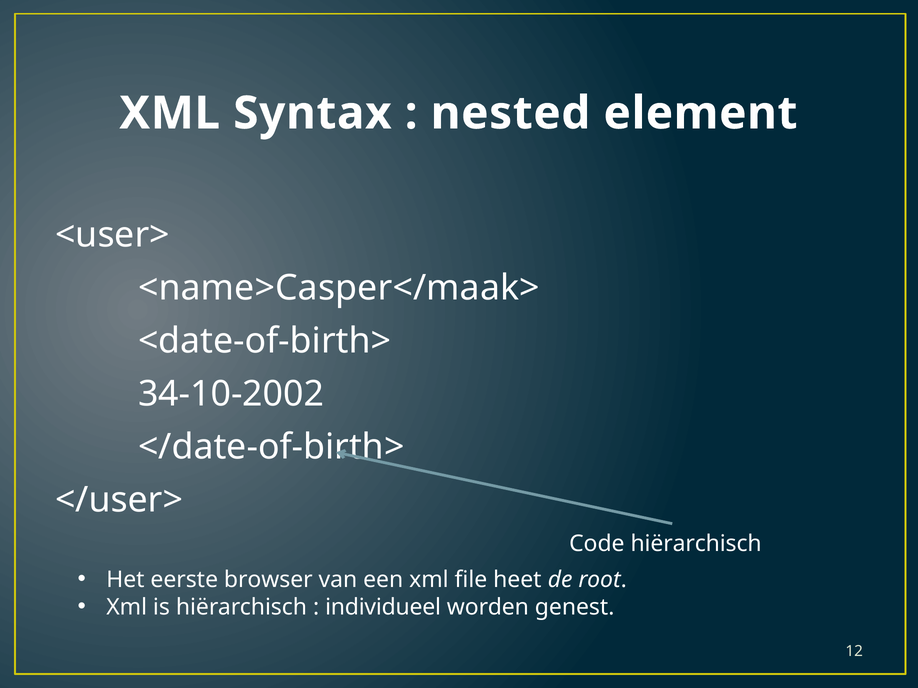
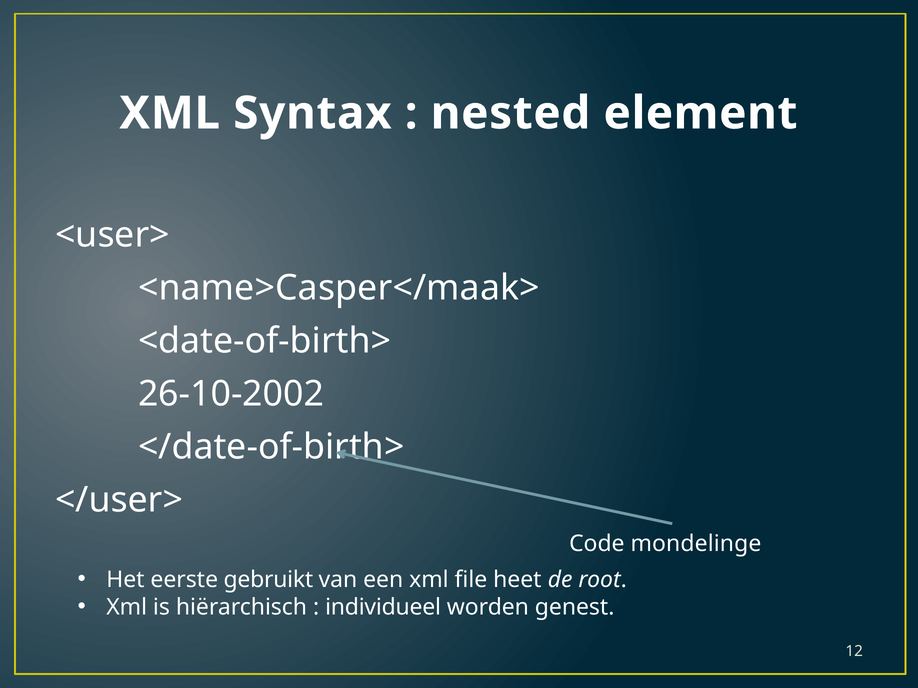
34-10-2002: 34-10-2002 -> 26-10-2002 (231, 394)
Code hiërarchisch: hiërarchisch -> mondelinge (696, 544)
browser: browser -> gebruikt (268, 580)
